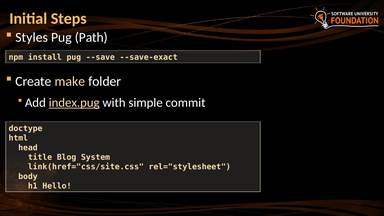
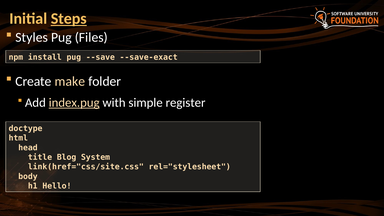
Steps underline: none -> present (69, 19)
Path: Path -> Files (91, 37)
commit: commit -> register (186, 103)
